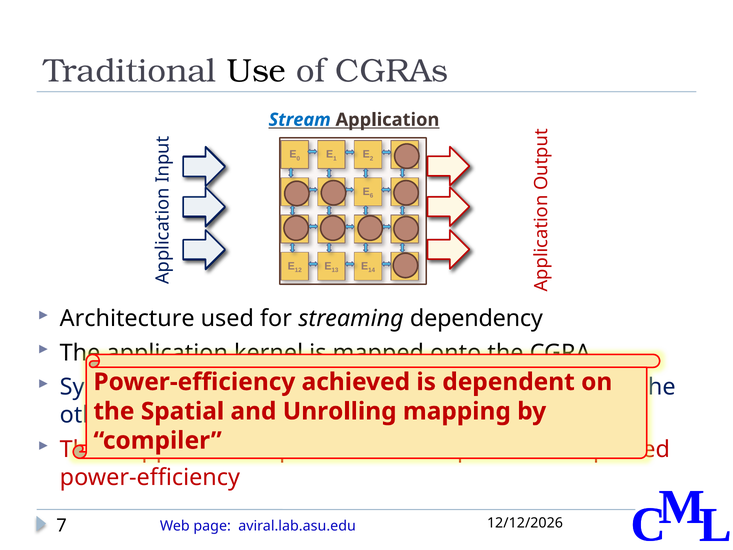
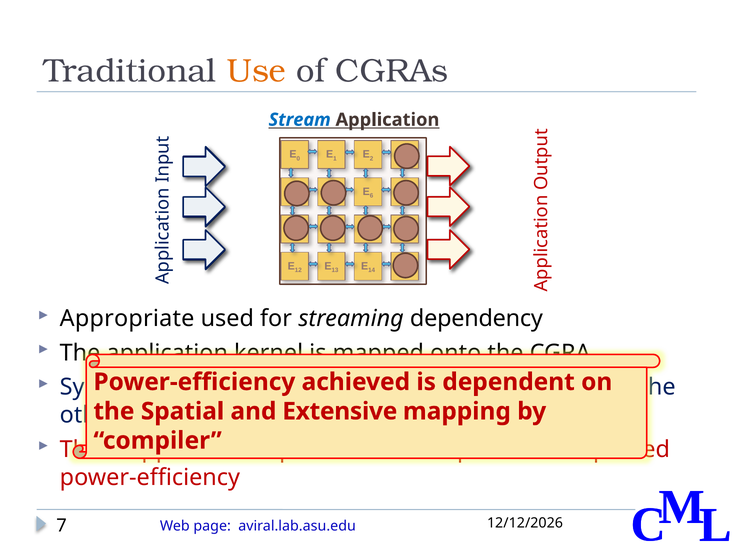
Use colour: black -> orange (256, 71)
Architecture: Architecture -> Appropriate (127, 319)
Unrolling: Unrolling -> Extensive (340, 411)
